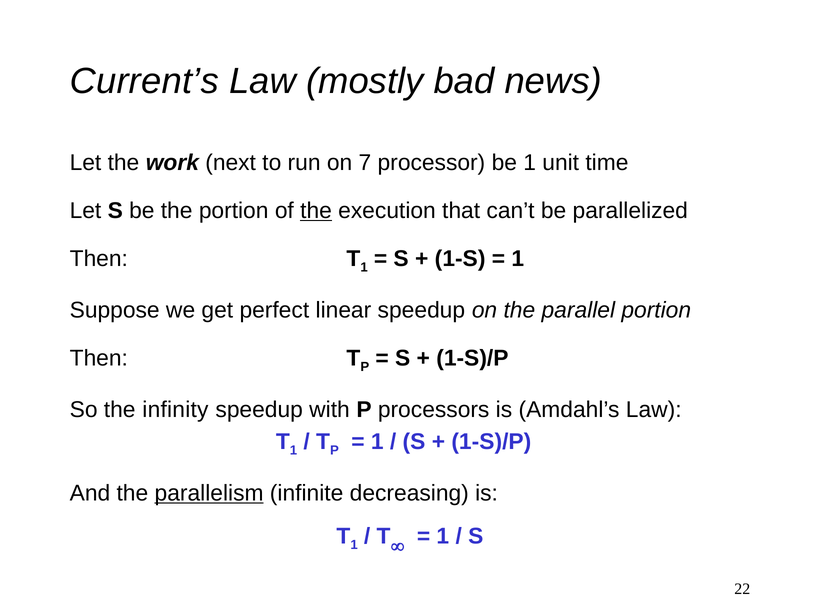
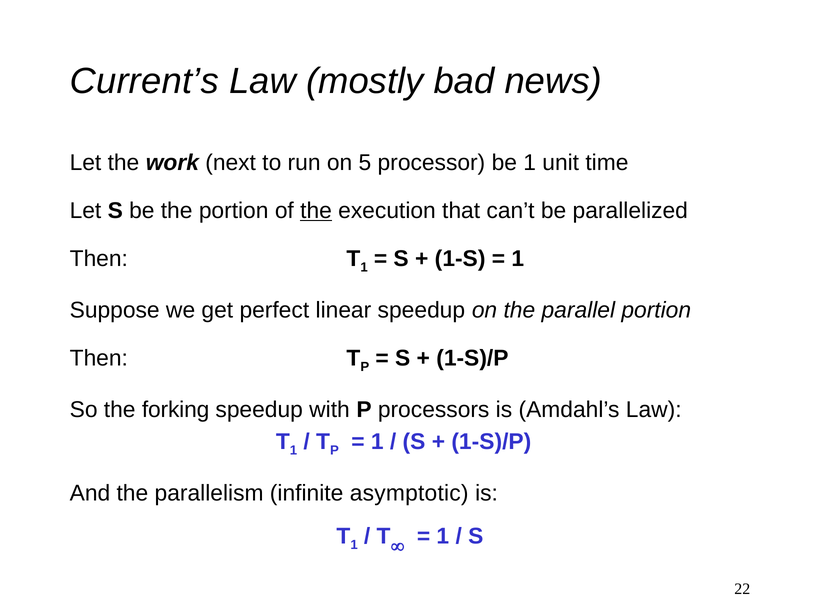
7: 7 -> 5 (365, 163)
infinity: infinity -> forking (176, 410)
parallelism underline: present -> none (209, 493)
decreasing: decreasing -> asymptotic (409, 493)
